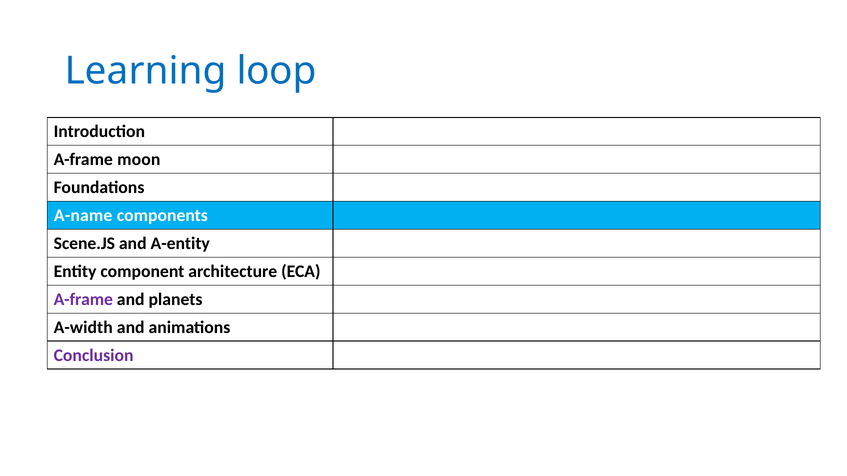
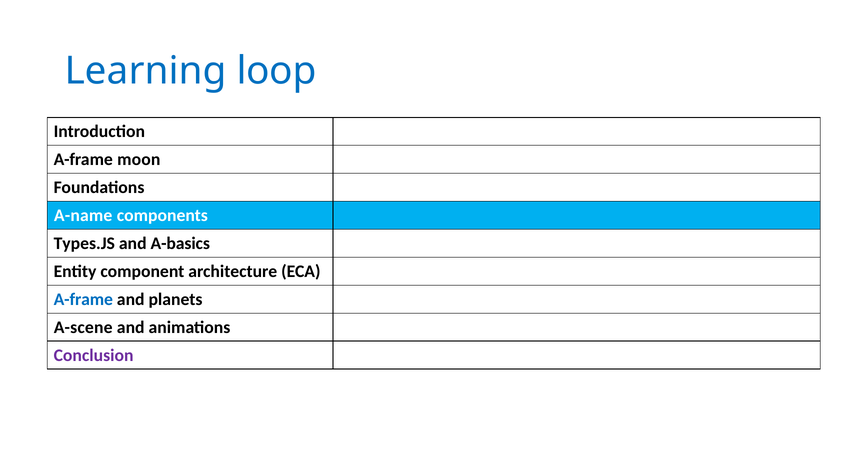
Scene.JS: Scene.JS -> Types.JS (84, 244)
A-entity: A-entity -> A-basics (180, 244)
A-frame colour: purple -> blue (83, 300)
A-width: A-width -> A-scene (83, 328)
